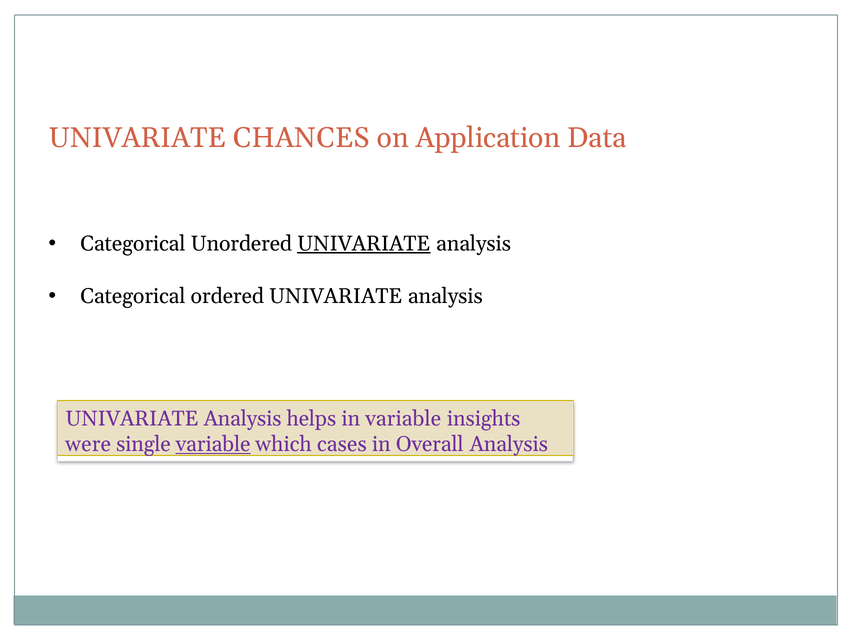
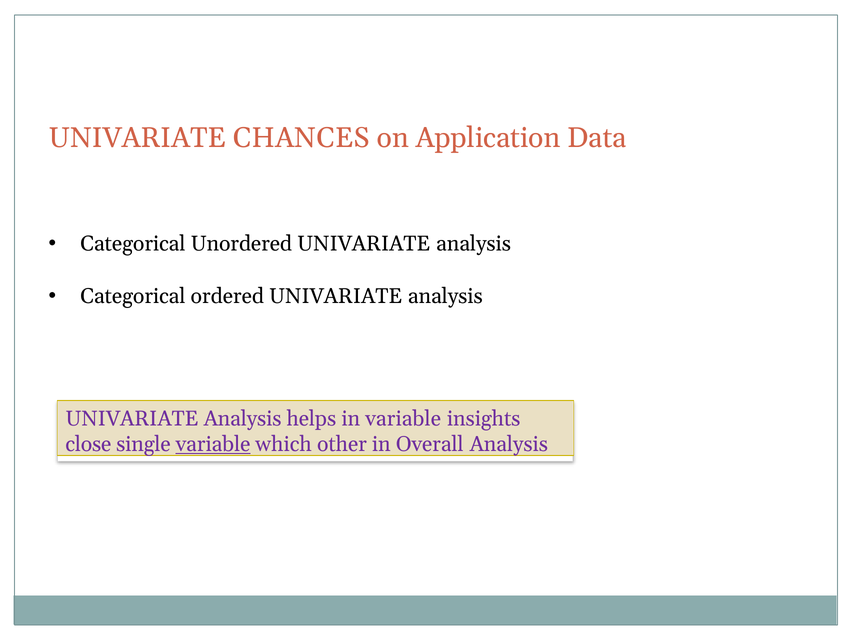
UNIVARIATE underline: present -> none (364, 244)
were: were -> close (88, 444)
cases: cases -> other (342, 444)
